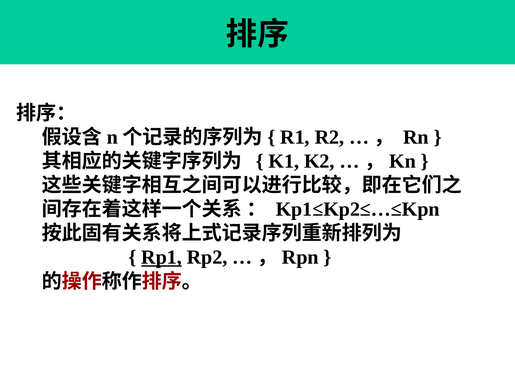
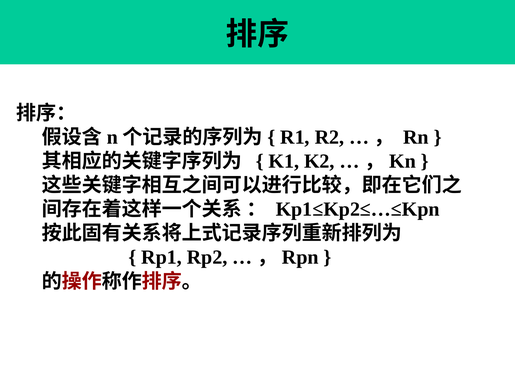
Rp1 underline: present -> none (162, 258)
